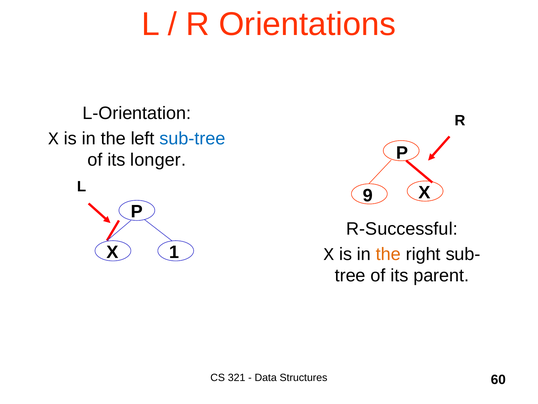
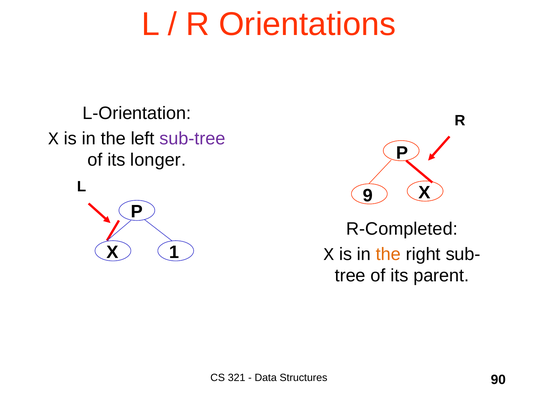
sub-tree colour: blue -> purple (192, 138)
R-Successful: R-Successful -> R-Completed (402, 229)
60: 60 -> 90 (498, 379)
